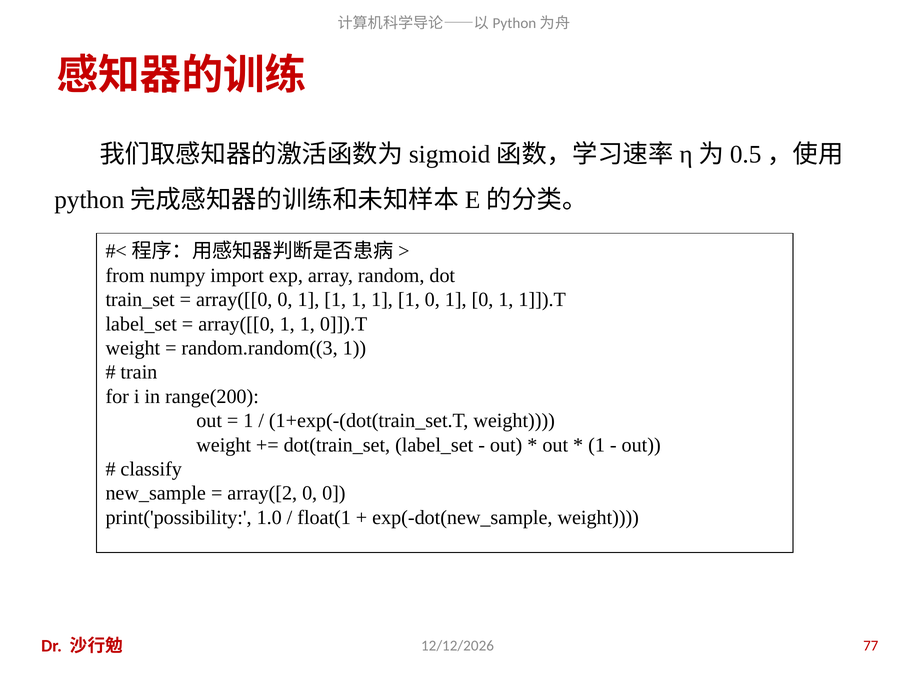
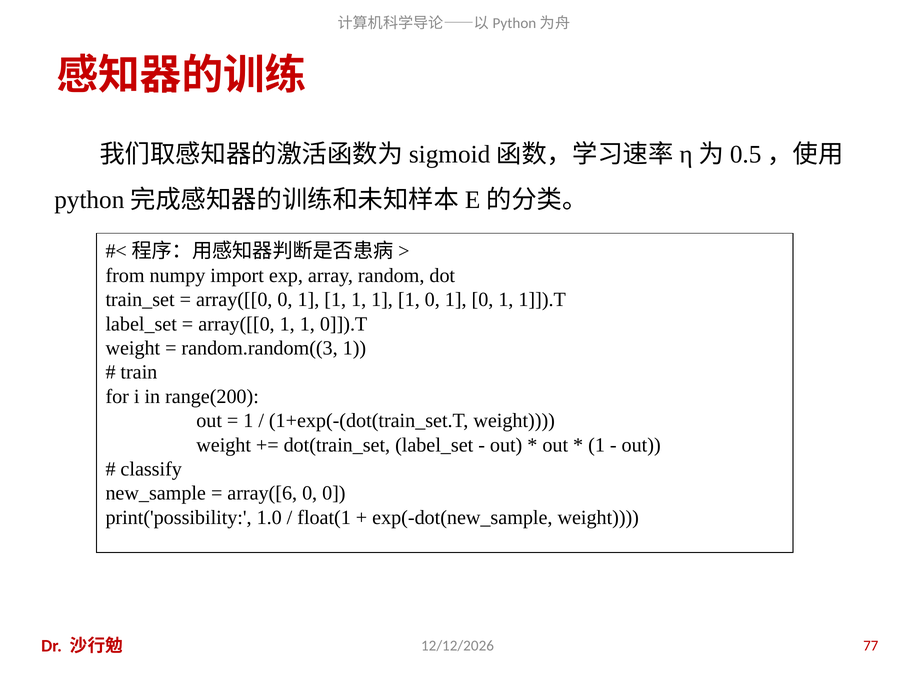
array([2: array([2 -> array([6 (262, 493)
